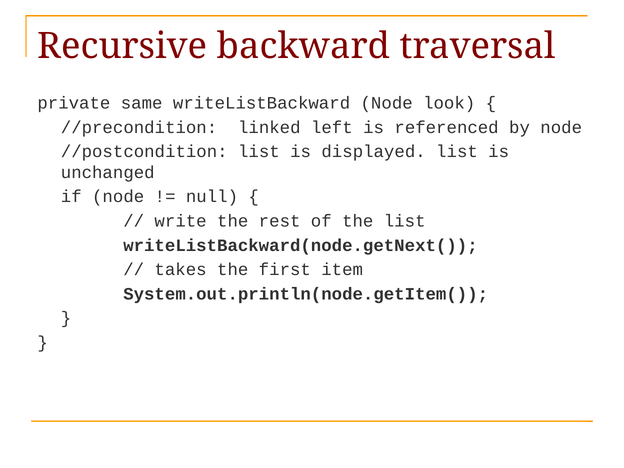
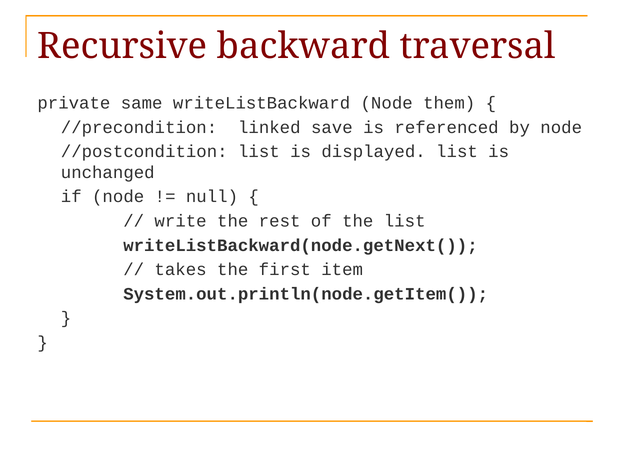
look: look -> them (449, 103)
left: left -> save (332, 127)
